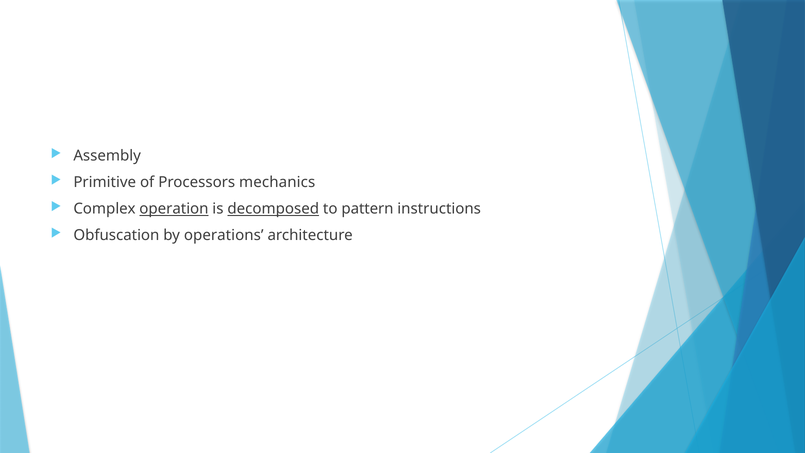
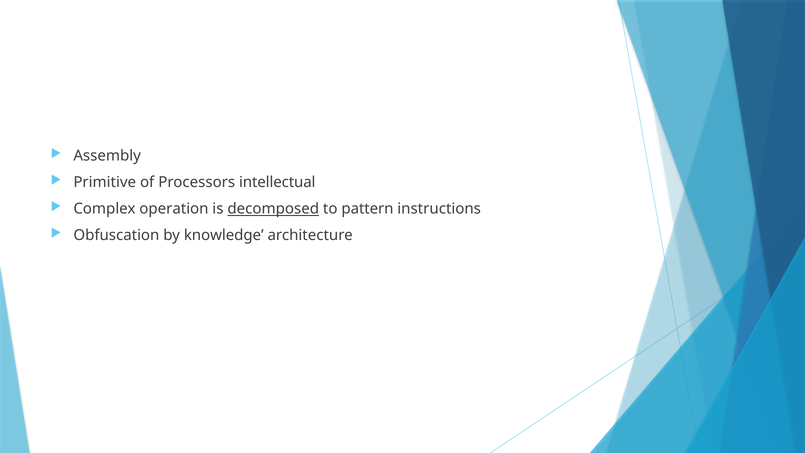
mechanics: mechanics -> intellectual (277, 182)
operation underline: present -> none (174, 209)
operations: operations -> knowledge (224, 235)
